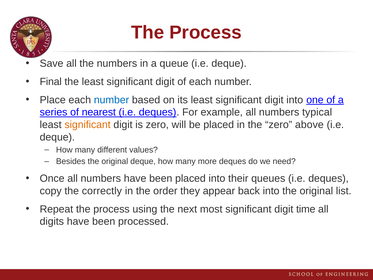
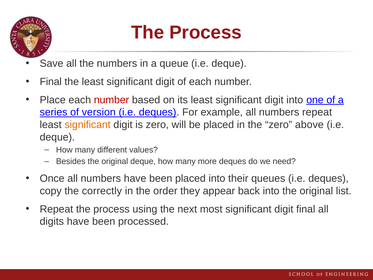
number colour: blue -> red (111, 100)
nearest: nearest -> version (99, 112)
numbers typical: typical -> repeat (317, 112)
digit time: time -> final (306, 209)
